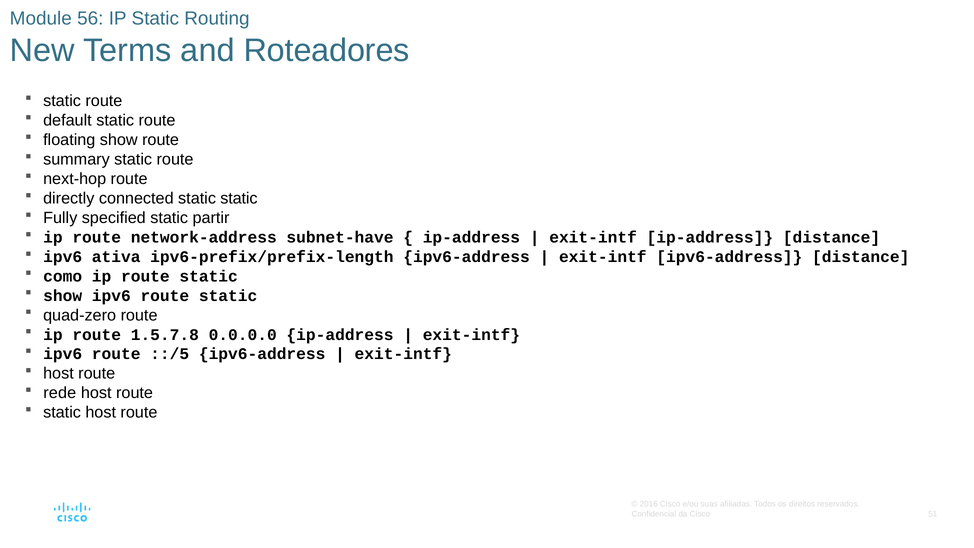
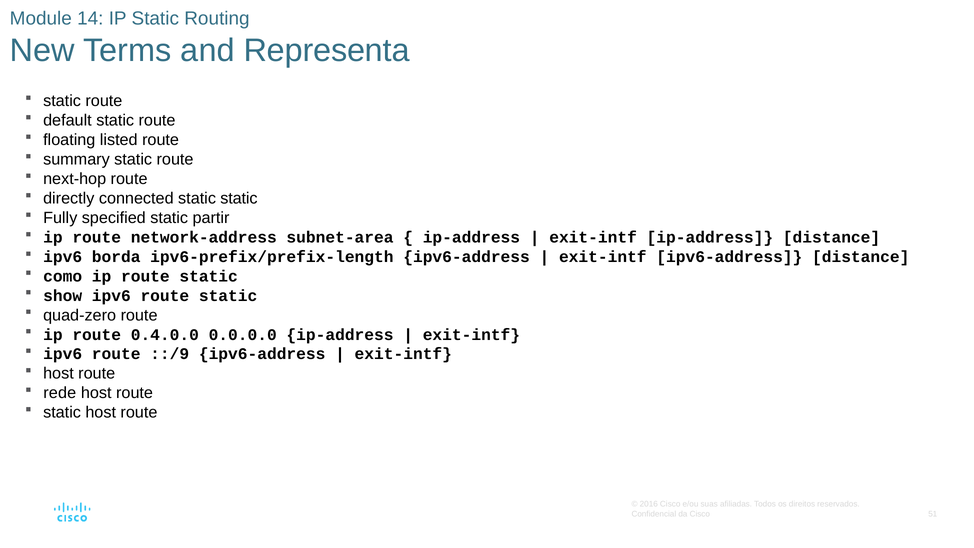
56: 56 -> 14 (90, 19)
Roteadores: Roteadores -> Representa (327, 50)
floating show: show -> listed (119, 140)
subnet-have: subnet-have -> subnet-area (340, 237)
ativa: ativa -> borda (116, 257)
1.5.7.8: 1.5.7.8 -> 0.4.0.0 (165, 335)
::/5: ::/5 -> ::/9 (170, 354)
